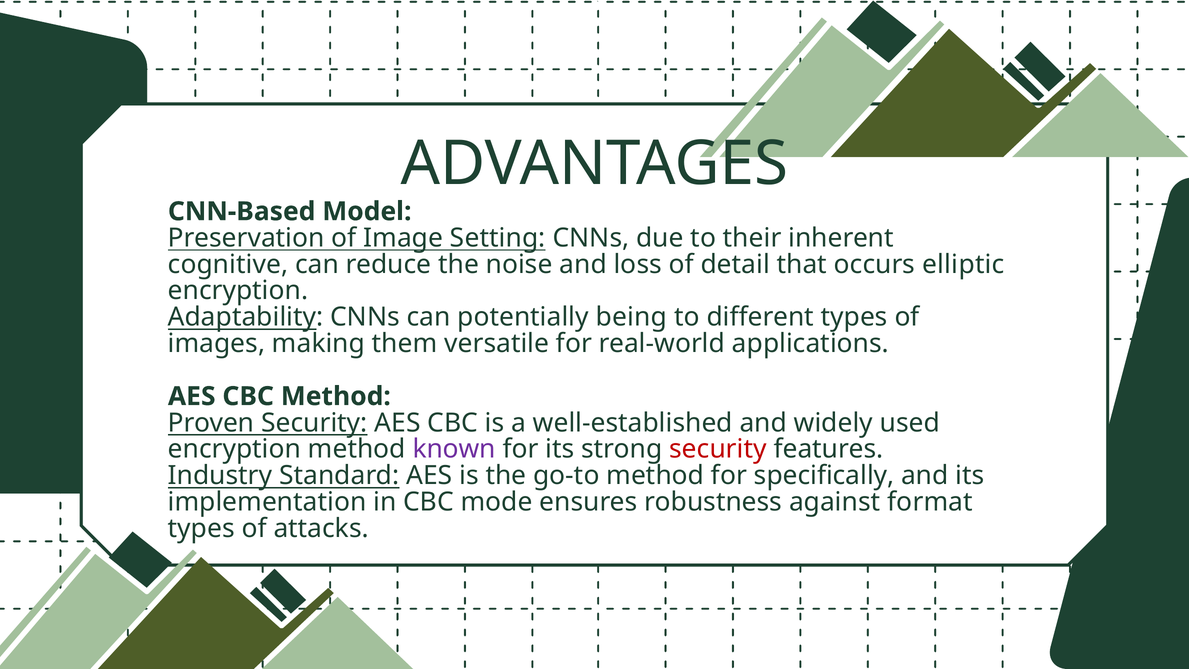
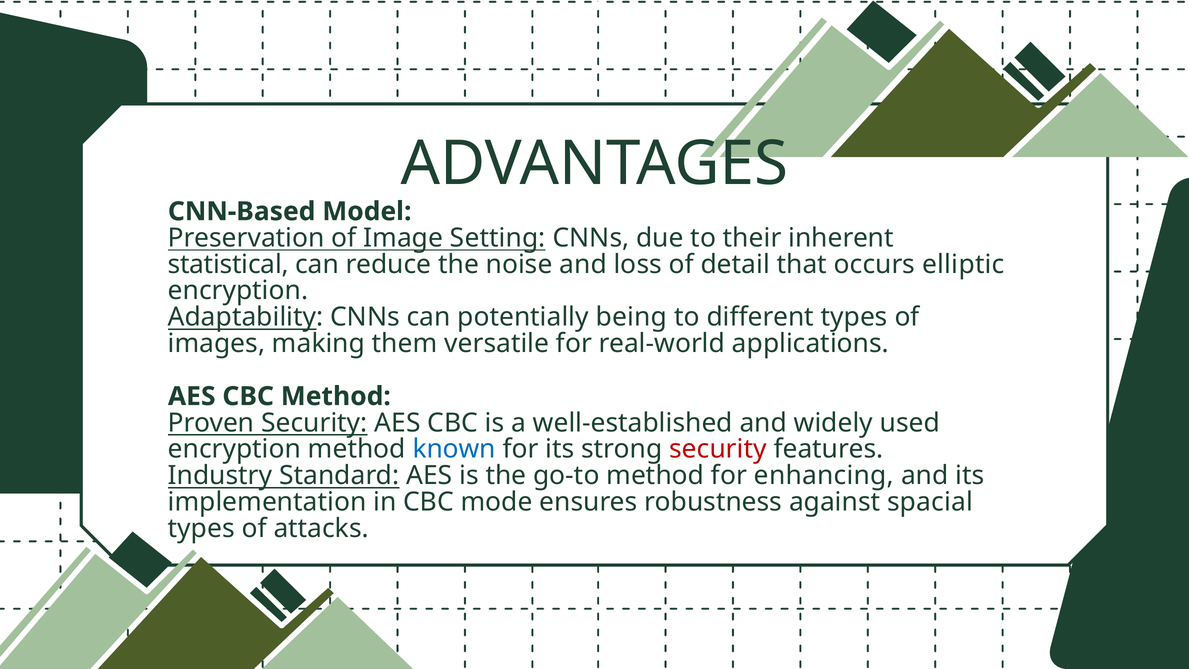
cognitive: cognitive -> statistical (228, 264)
known colour: purple -> blue (454, 449)
specifically: specifically -> enhancing (824, 475)
format: format -> spacial (930, 502)
